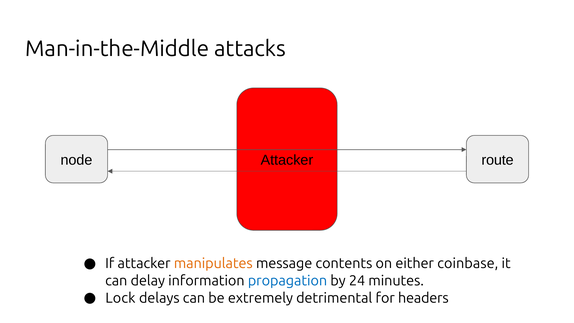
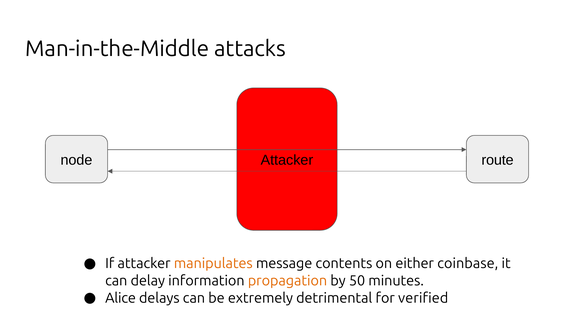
propagation colour: blue -> orange (287, 281)
24: 24 -> 50 (357, 281)
Lock: Lock -> Alice (121, 298)
headers: headers -> verified (423, 298)
